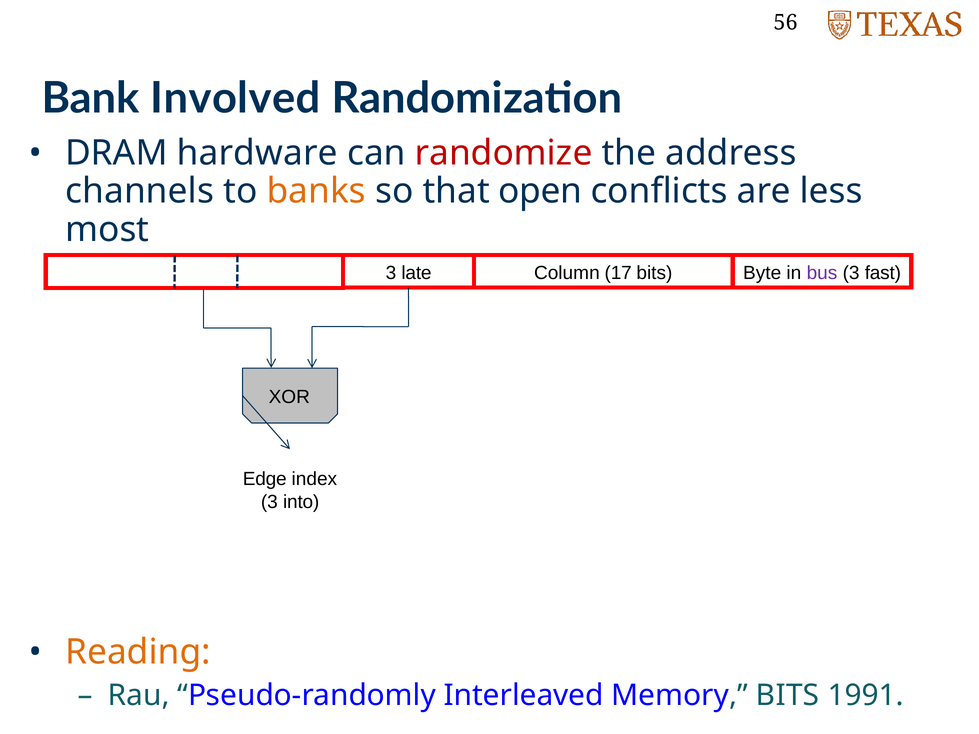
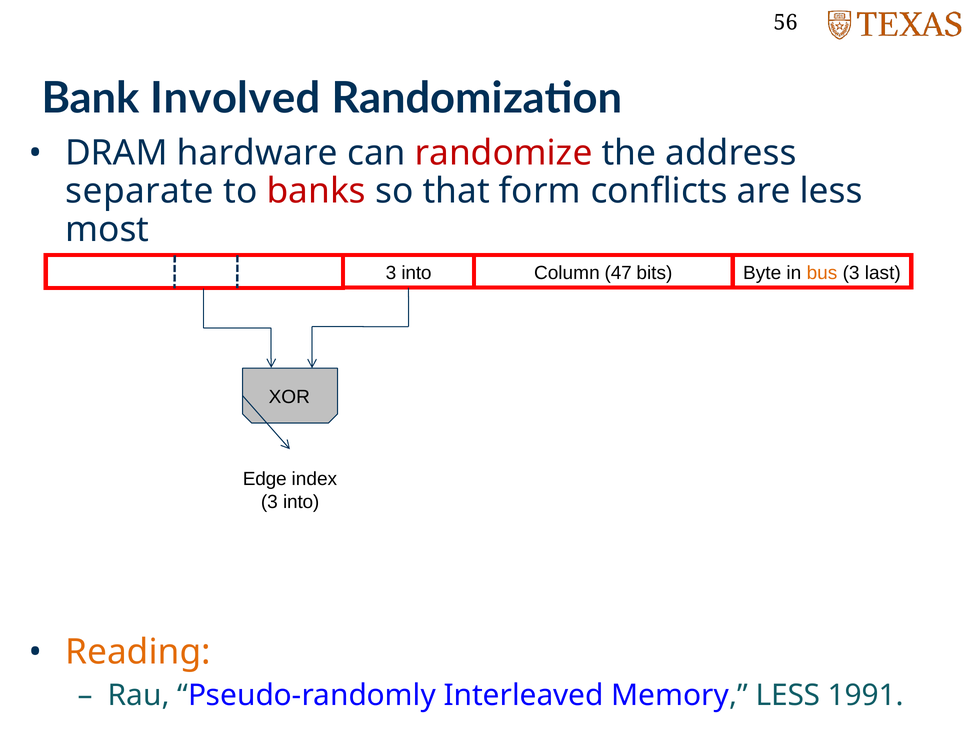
channels: channels -> separate (139, 191)
banks colour: orange -> red (316, 191)
open: open -> form (540, 191)
late: late -> into (417, 273)
17: 17 -> 47 (618, 273)
bus colour: purple -> orange (822, 273)
fast: fast -> last (883, 273)
Memory BITS: BITS -> LESS (788, 696)
